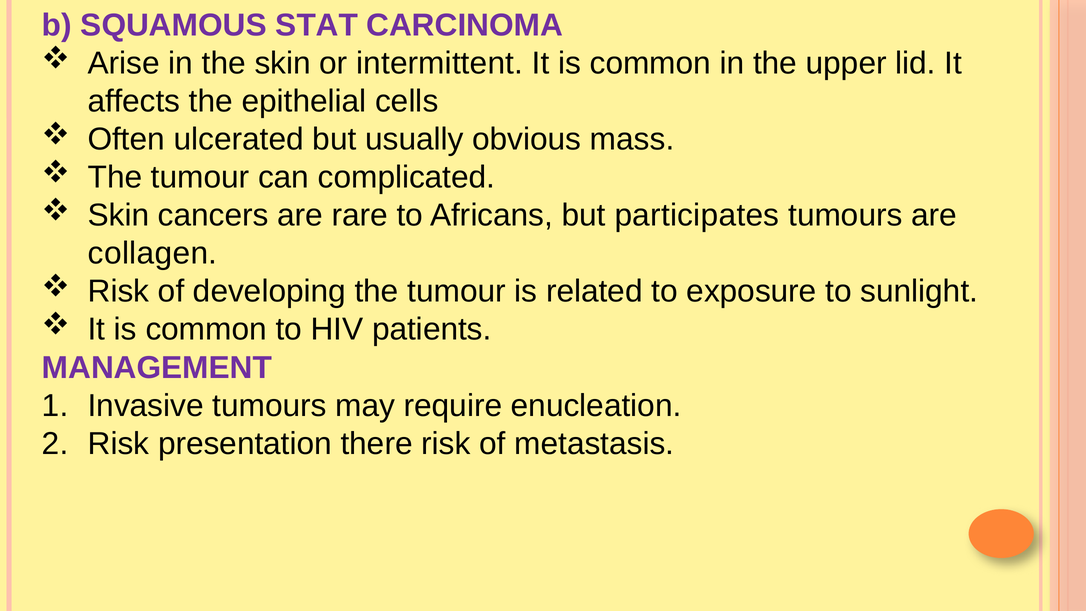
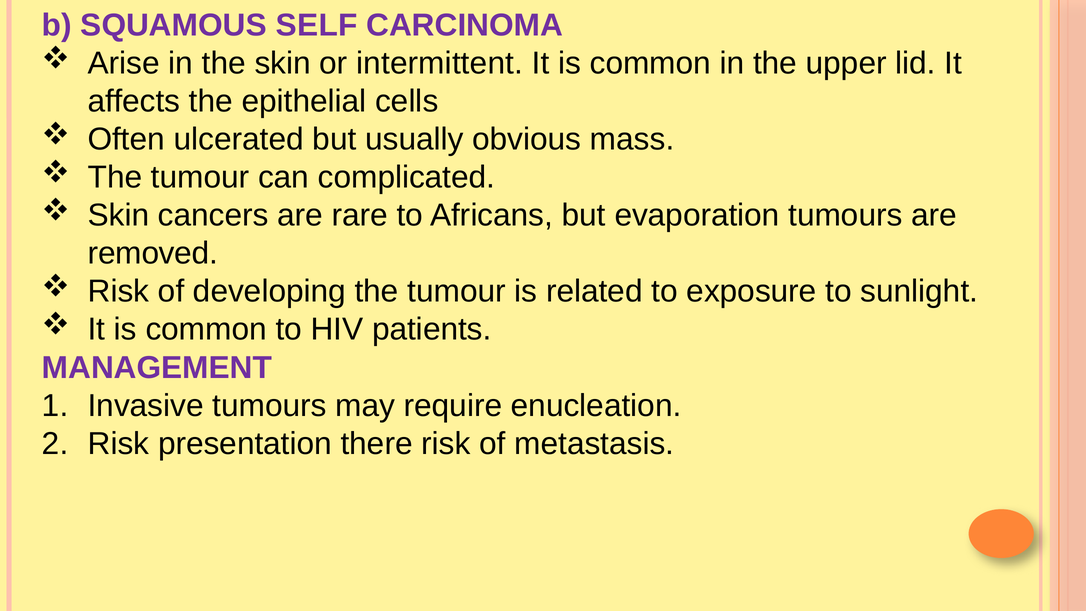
STAT: STAT -> SELF (317, 25)
participates: participates -> evaporation (697, 215)
collagen: collagen -> removed (153, 253)
